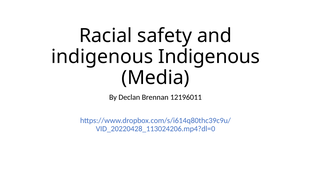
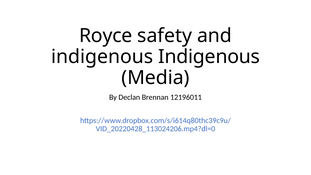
Racial: Racial -> Royce (106, 36)
